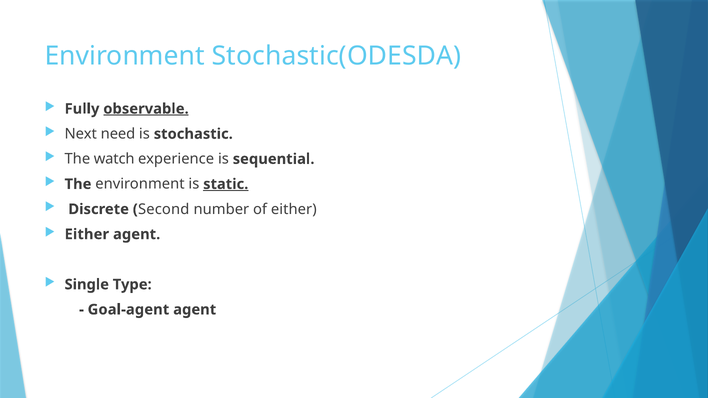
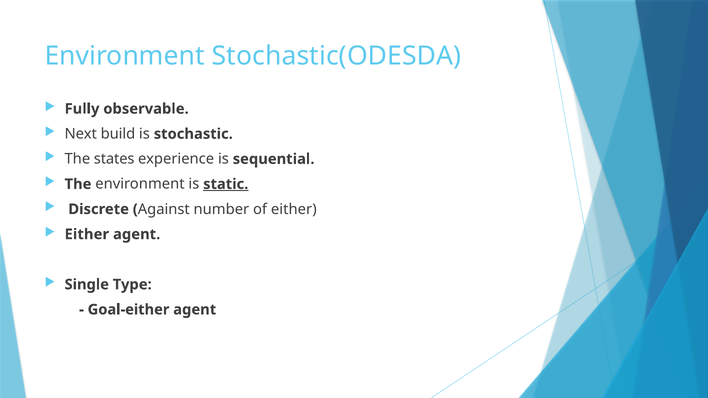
observable underline: present -> none (146, 109)
need: need -> build (118, 134)
watch: watch -> states (114, 159)
Second: Second -> Against (164, 209)
Goal-agent: Goal-agent -> Goal-either (129, 310)
